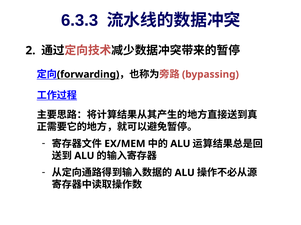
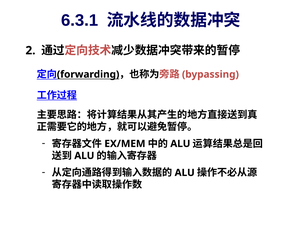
6.3.3: 6.3.3 -> 6.3.1 (80, 20)
